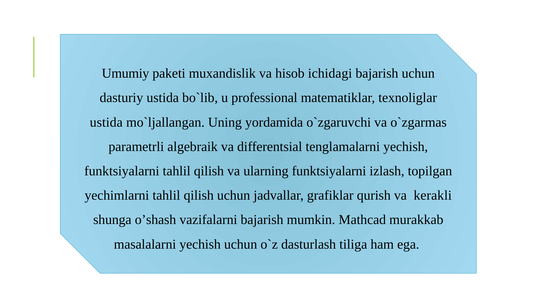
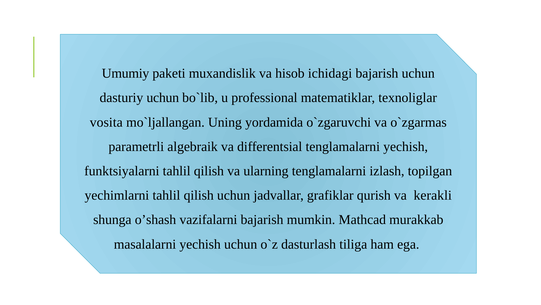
dasturiy ustida: ustida -> uchun (163, 98)
ustida: ustida -> vosita (106, 122)
ularning funktsiyalarni: funktsiyalarni -> tenglamalarni (329, 171)
